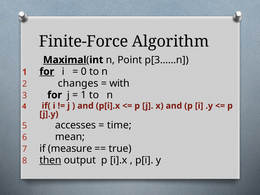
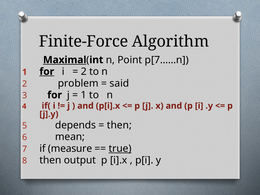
p[3……n: p[3……n -> p[7……n (167, 60)
0: 0 -> 2 (84, 72)
changes: changes -> problem (78, 83)
with: with -> said (119, 83)
accesses: accesses -> depends (76, 125)
time: time -> then (119, 125)
true underline: none -> present (120, 149)
then underline: present -> none (50, 160)
